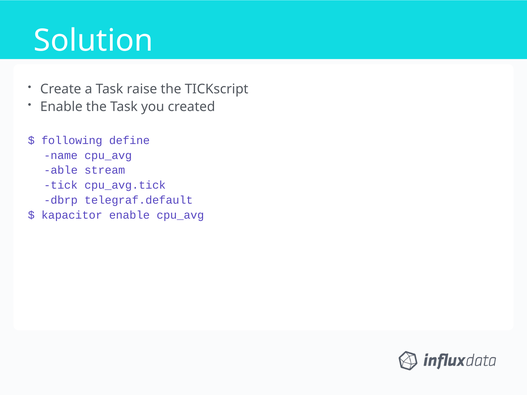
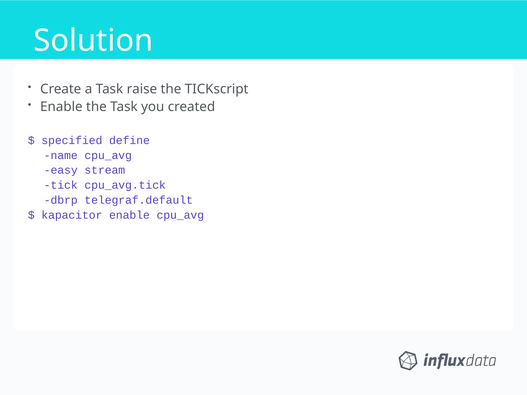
following: following -> specified (72, 140)
able: able -> easy (61, 170)
